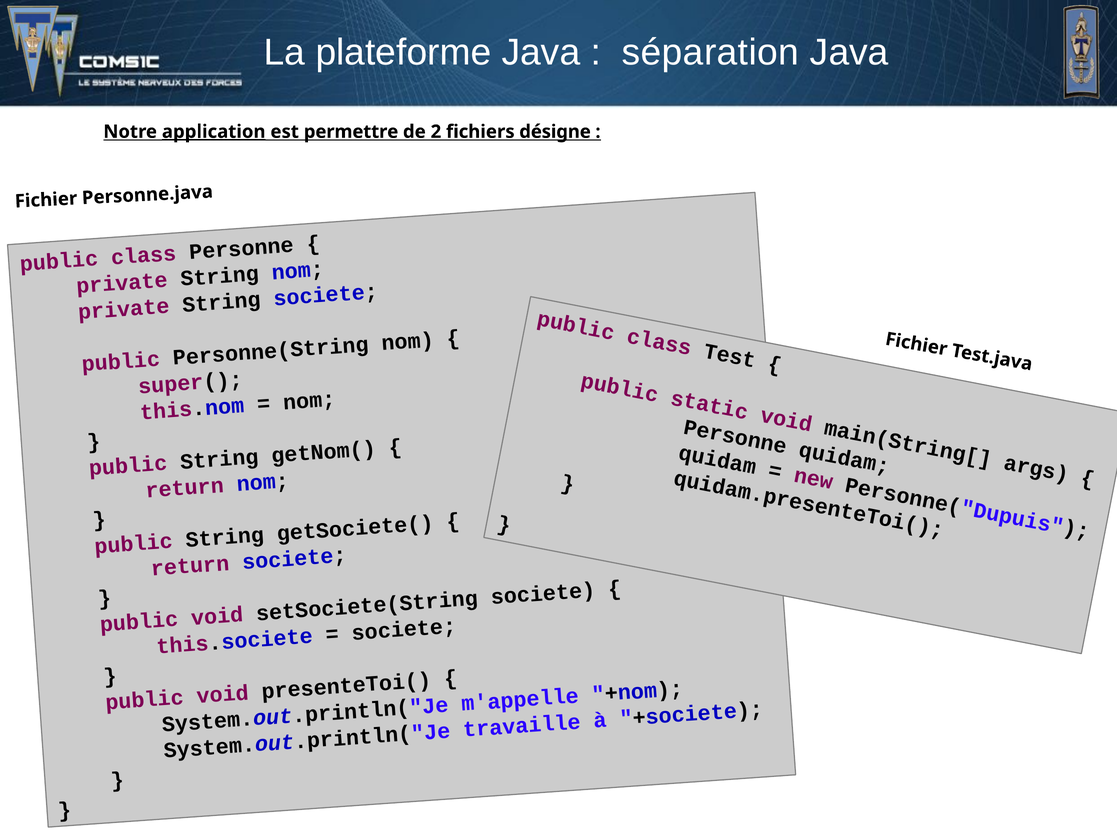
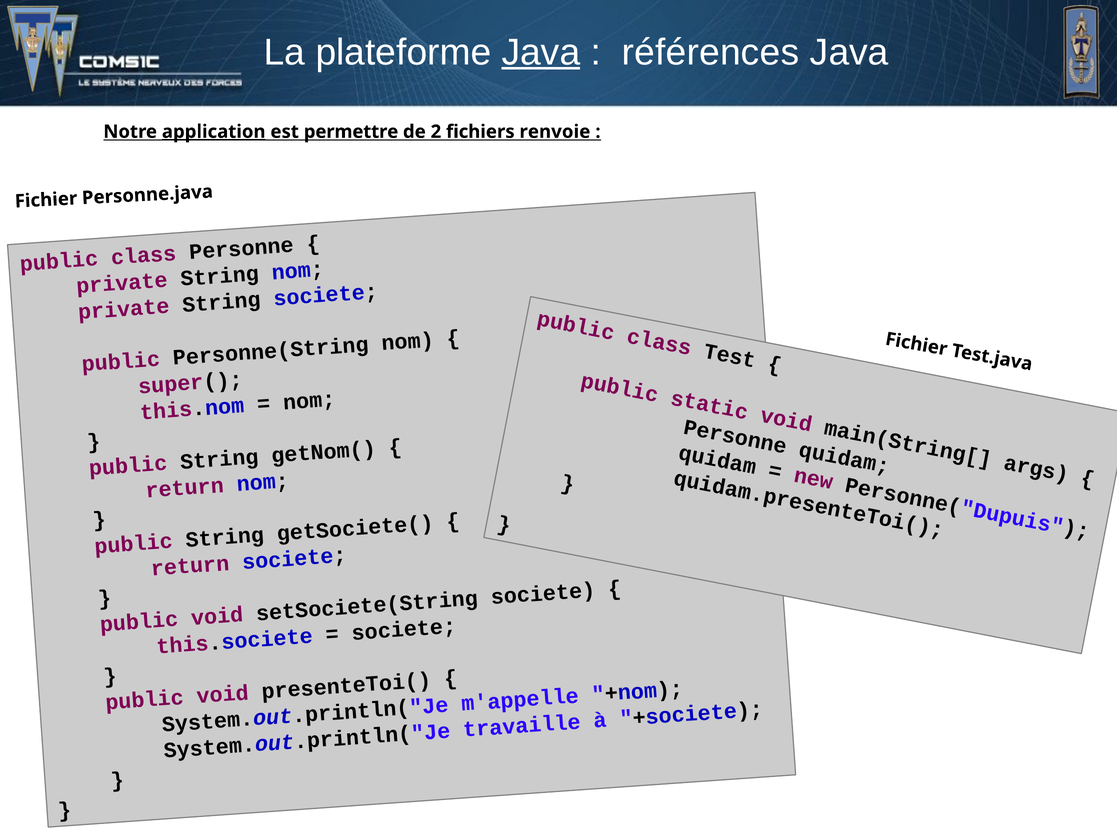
Java underline: none -> present (541, 52)
séparation: séparation -> références (710, 52)
désigne: désigne -> renvoie (555, 132)
